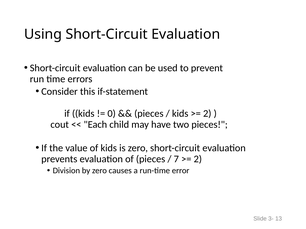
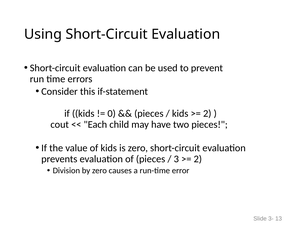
7: 7 -> 3 (176, 159)
